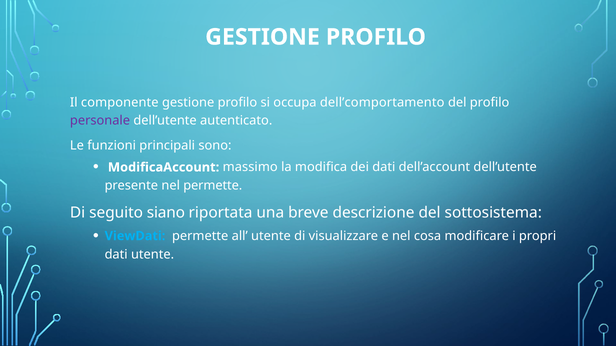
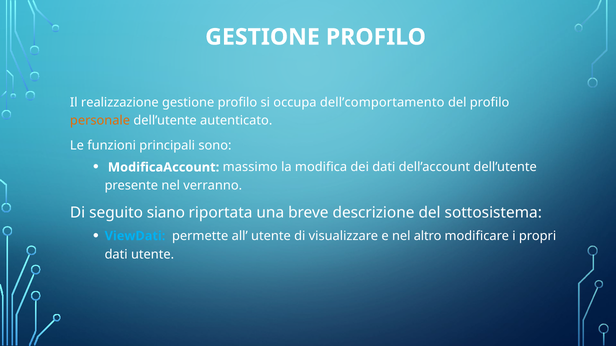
componente: componente -> realizzazione (120, 102)
personale colour: purple -> orange (100, 121)
nel permette: permette -> verranno (213, 186)
cosa: cosa -> altro (428, 236)
